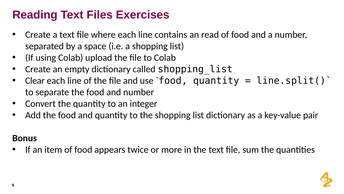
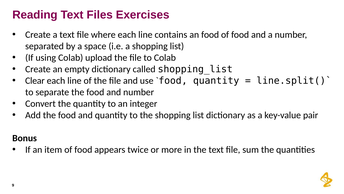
an read: read -> food (210, 35)
